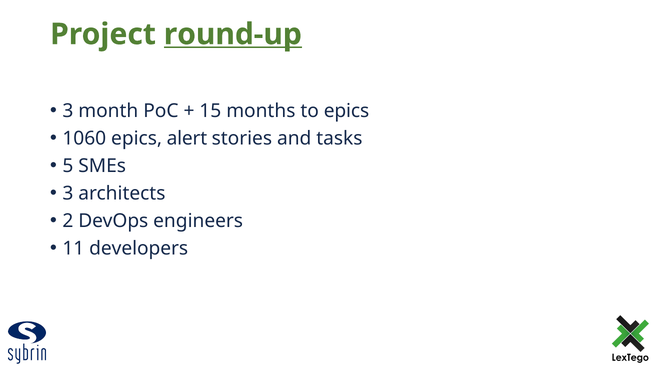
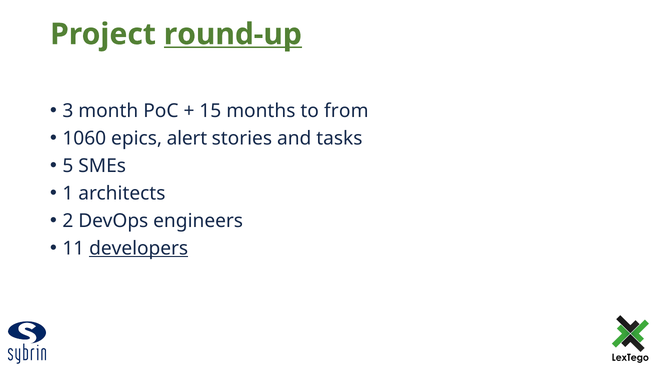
to epics: epics -> from (346, 111)
3: 3 -> 1 (68, 194)
developers underline: none -> present (139, 249)
